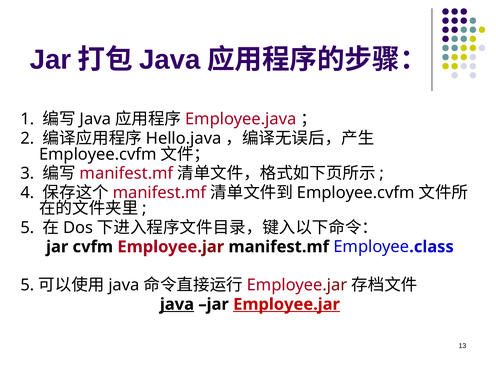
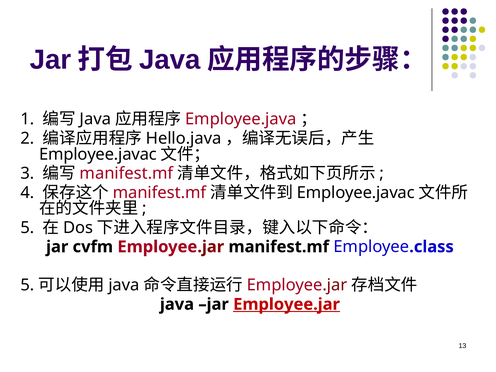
Employee.cvfm: Employee.cvfm -> Employee.javac (98, 154)
Employee.cvfm: Employee.cvfm -> Employee.javac (356, 193)
java underline: present -> none (177, 304)
